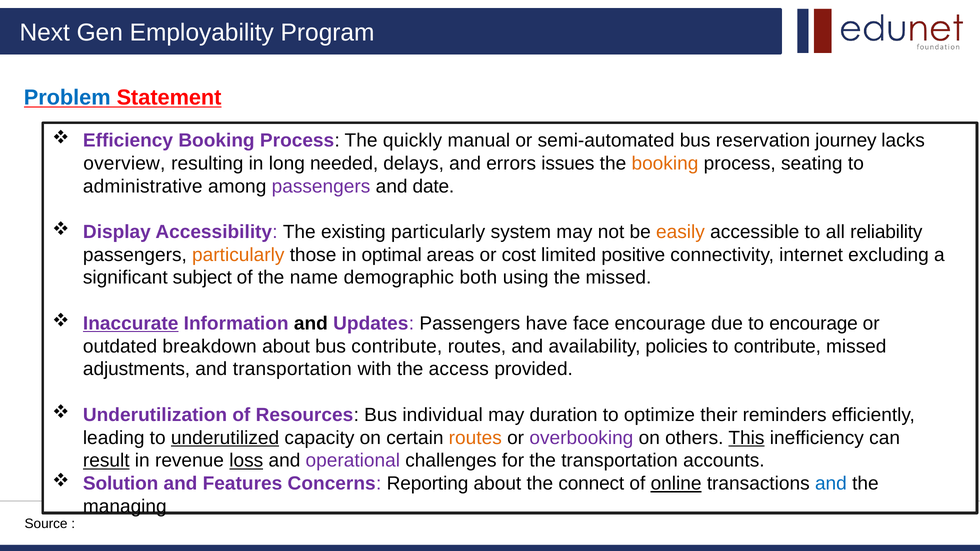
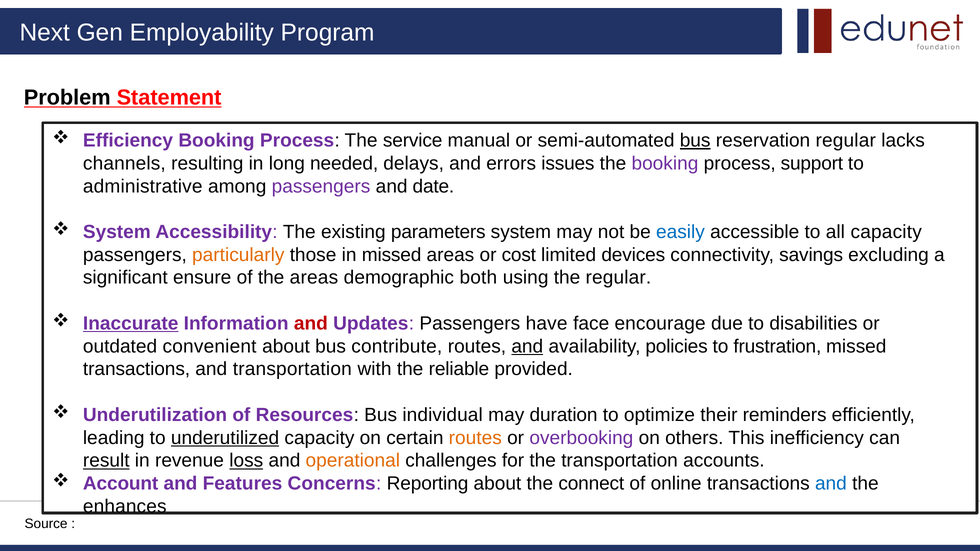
Problem colour: blue -> black (67, 97)
quickly: quickly -> service (413, 141)
bus underline: none -> present (695, 141)
reservation journey: journey -> regular (846, 141)
overview: overview -> channels (124, 163)
booking colour: orange -> purple (665, 163)
seating: seating -> support (812, 163)
Display: Display -> System (117, 232)
existing particularly: particularly -> parameters (438, 232)
easily colour: orange -> blue (680, 232)
all reliability: reliability -> capacity (886, 232)
in optimal: optimal -> missed (392, 255)
positive: positive -> devices (633, 255)
internet: internet -> savings (811, 255)
subject: subject -> ensure (202, 278)
the name: name -> areas (314, 278)
the missed: missed -> regular (618, 278)
and colour: black -> red (311, 324)
to encourage: encourage -> disabilities (813, 324)
breakdown: breakdown -> convenient (210, 346)
and underline: none -> present (527, 346)
to contribute: contribute -> frustration (777, 346)
adjustments: adjustments -> transactions (137, 369)
access: access -> reliable (459, 369)
This underline: present -> none (746, 438)
operational colour: purple -> orange (353, 461)
Solution: Solution -> Account (121, 484)
online underline: present -> none (676, 484)
managing: managing -> enhances (125, 507)
